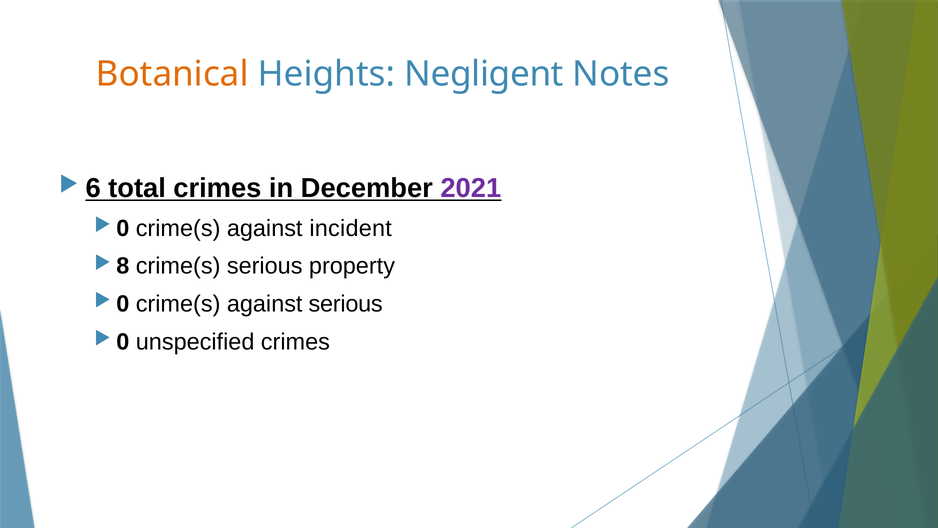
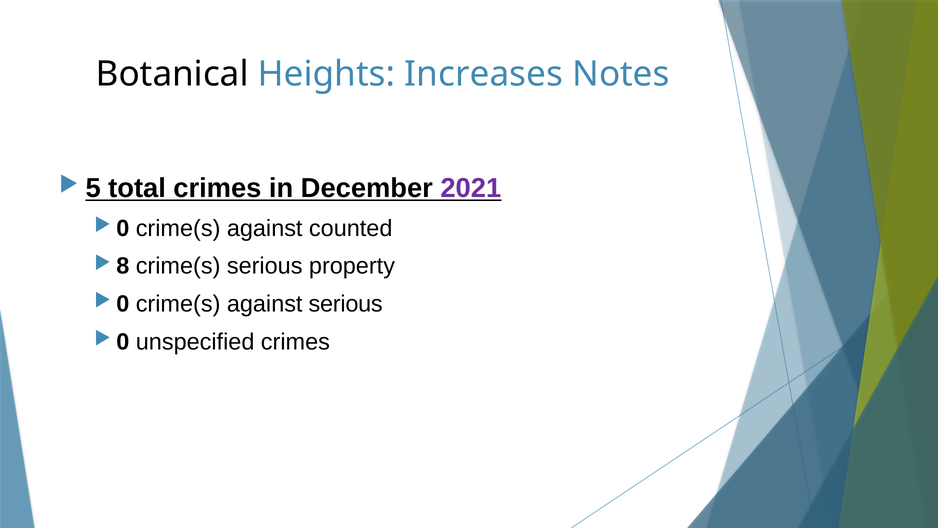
Botanical colour: orange -> black (172, 74)
Negligent: Negligent -> Increases (484, 74)
6: 6 -> 5 (93, 188)
incident: incident -> counted (351, 228)
